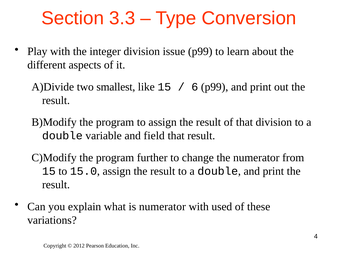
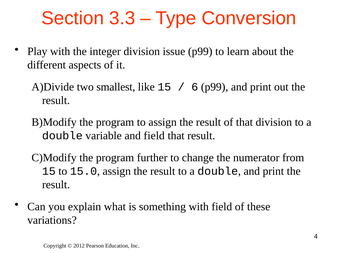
is numerator: numerator -> something (162, 207)
with used: used -> field (222, 207)
